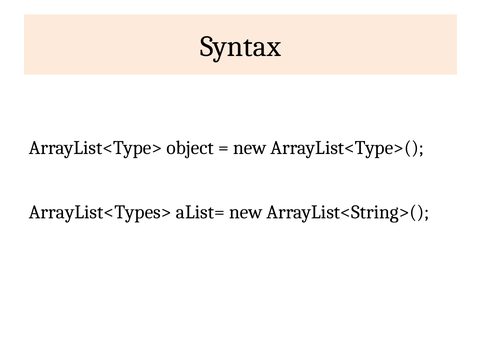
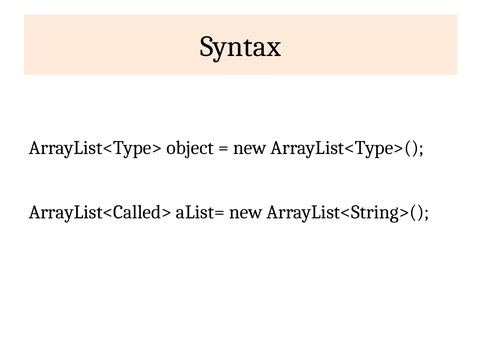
ArrayList<Types>: ArrayList<Types> -> ArrayList<Called> (100, 212)
